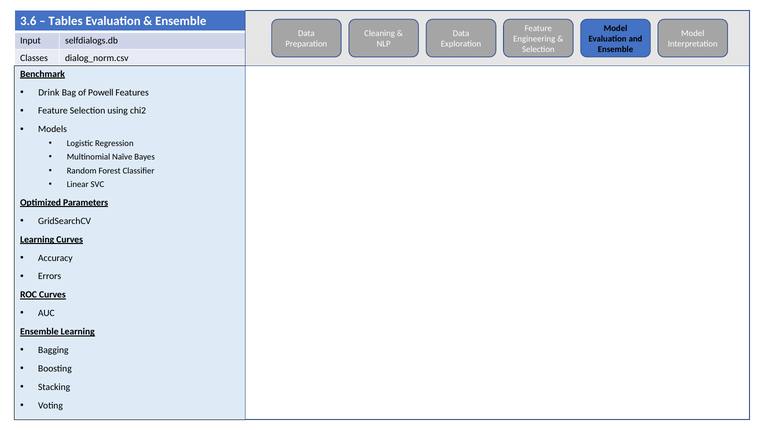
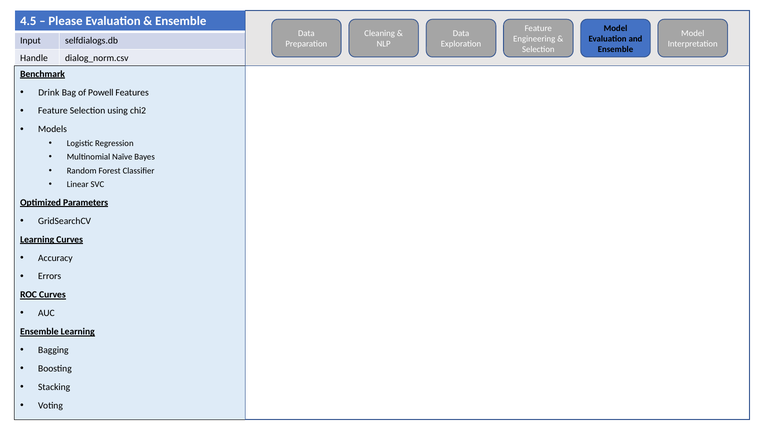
3.6: 3.6 -> 4.5 (28, 21)
Tables: Tables -> Please (66, 21)
Classes: Classes -> Handle (34, 58)
